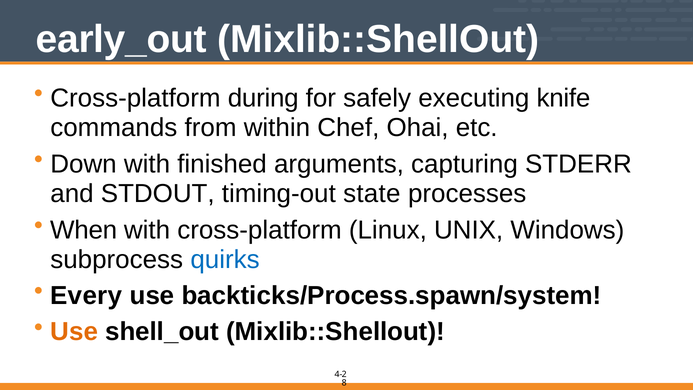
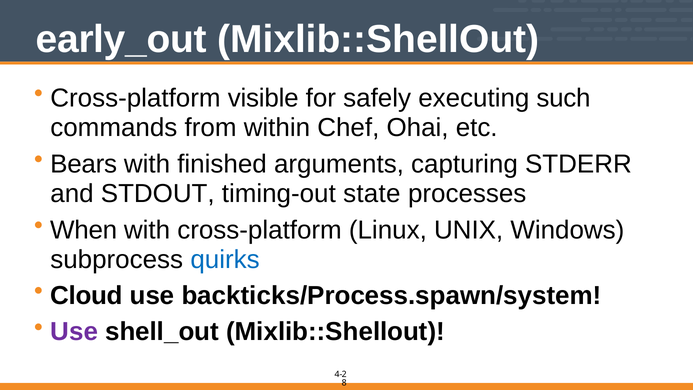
during: during -> visible (263, 98)
knife: knife -> such (563, 98)
Down: Down -> Bears (84, 164)
Every: Every -> Cloud (87, 295)
Use colour: orange -> purple (74, 332)
